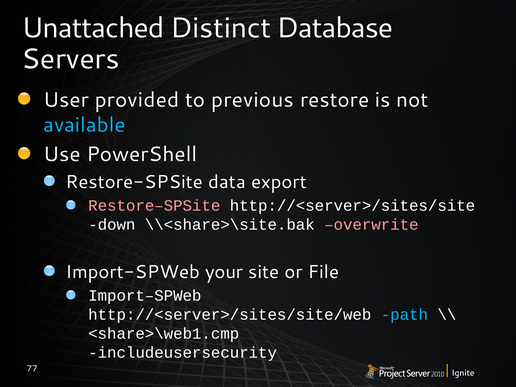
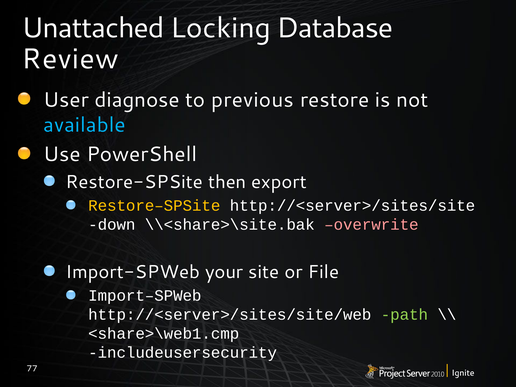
Distinct: Distinct -> Locking (221, 28)
Servers: Servers -> Review (70, 59)
provided: provided -> diagnose (137, 100)
data: data -> then (227, 182)
Restore–SPSite colour: pink -> yellow (154, 206)
path colour: light blue -> light green (404, 315)
